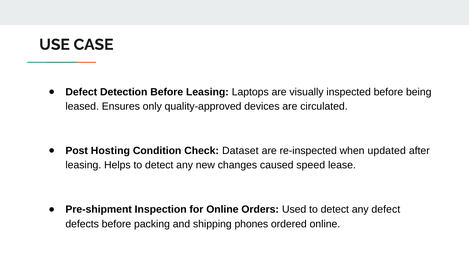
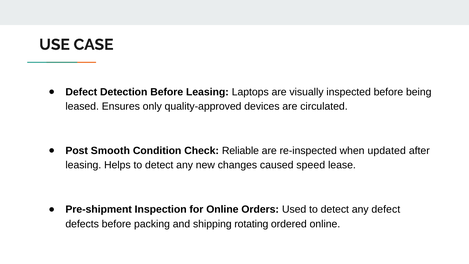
Hosting: Hosting -> Smooth (110, 151)
Dataset: Dataset -> Reliable (240, 151)
phones: phones -> rotating (251, 224)
